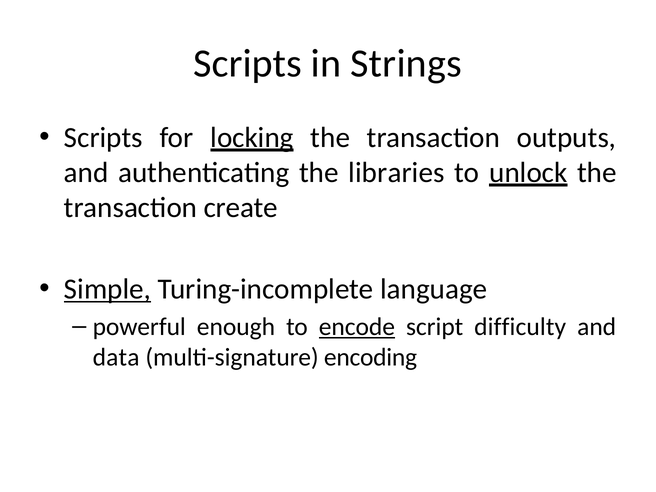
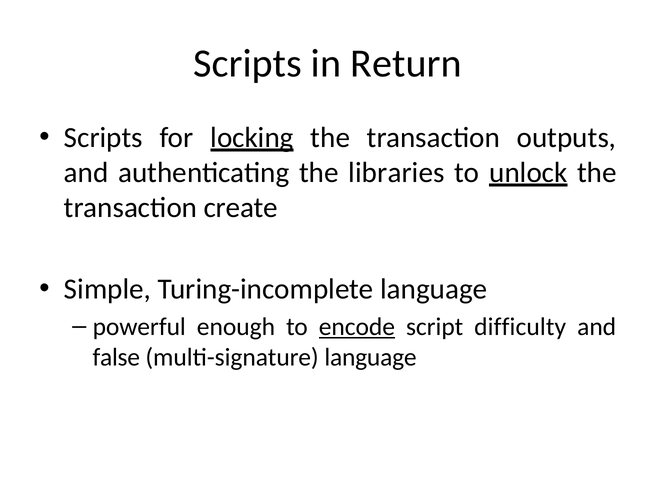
Strings: Strings -> Return (406, 64)
Simple underline: present -> none (108, 289)
data: data -> false (116, 358)
multi-signature encoding: encoding -> language (370, 358)
